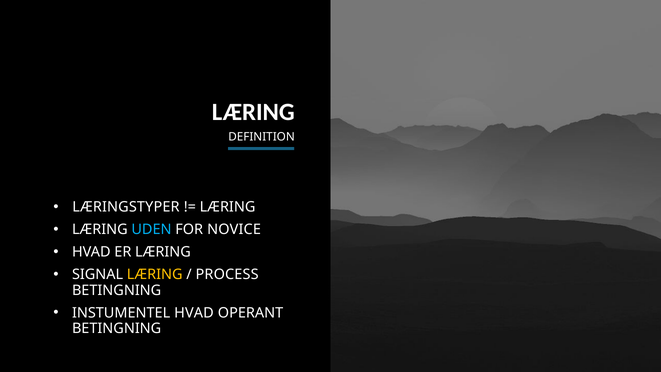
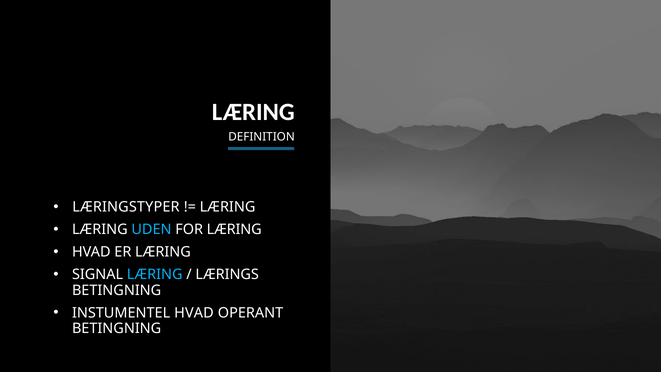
FOR NOVICE: NOVICE -> LÆRING (234, 229)
LÆRING colour: yellow -> light blue (155, 275)
PROCESS: PROCESS -> LÆRINGS (227, 275)
